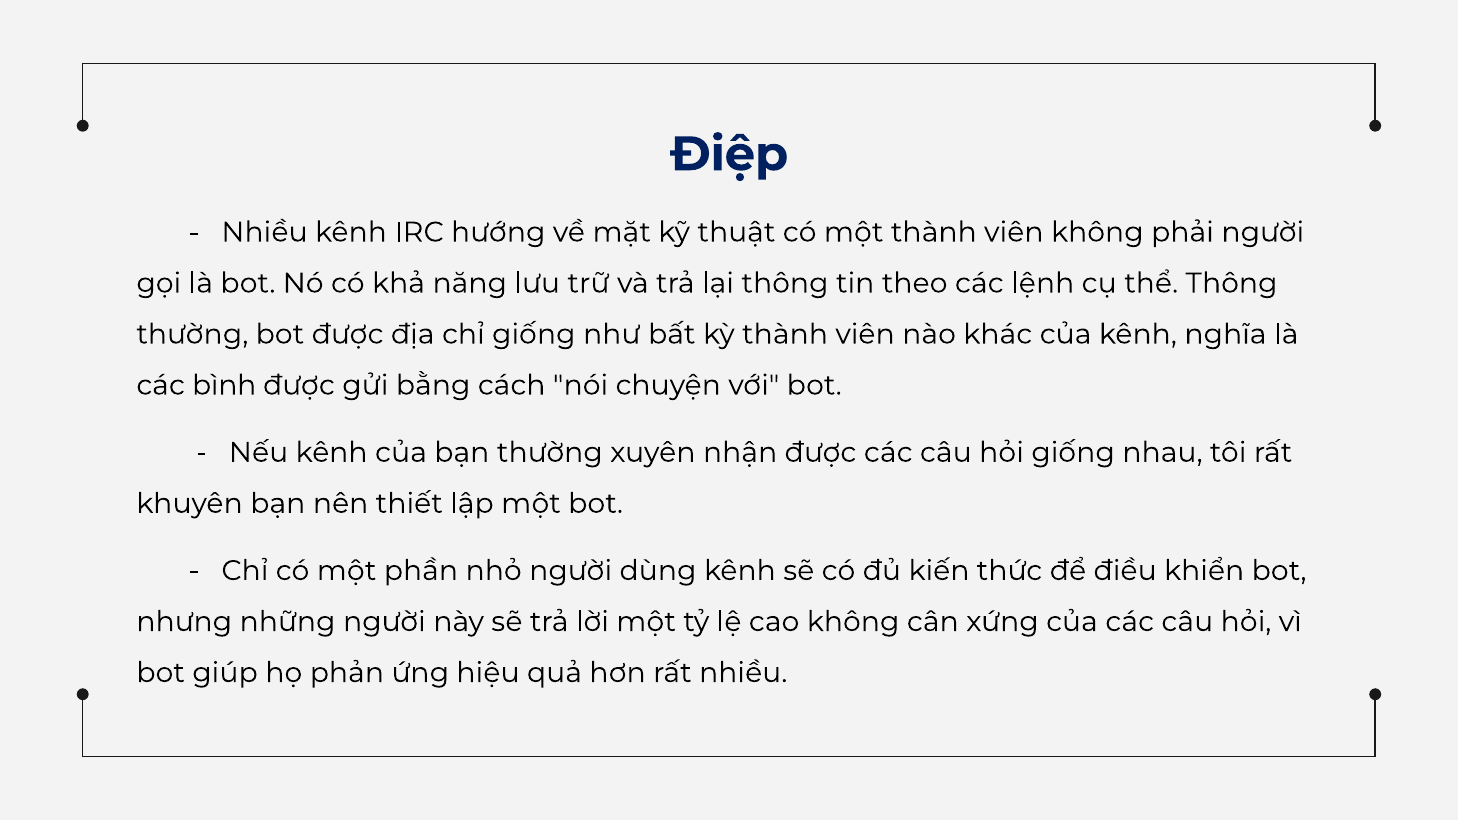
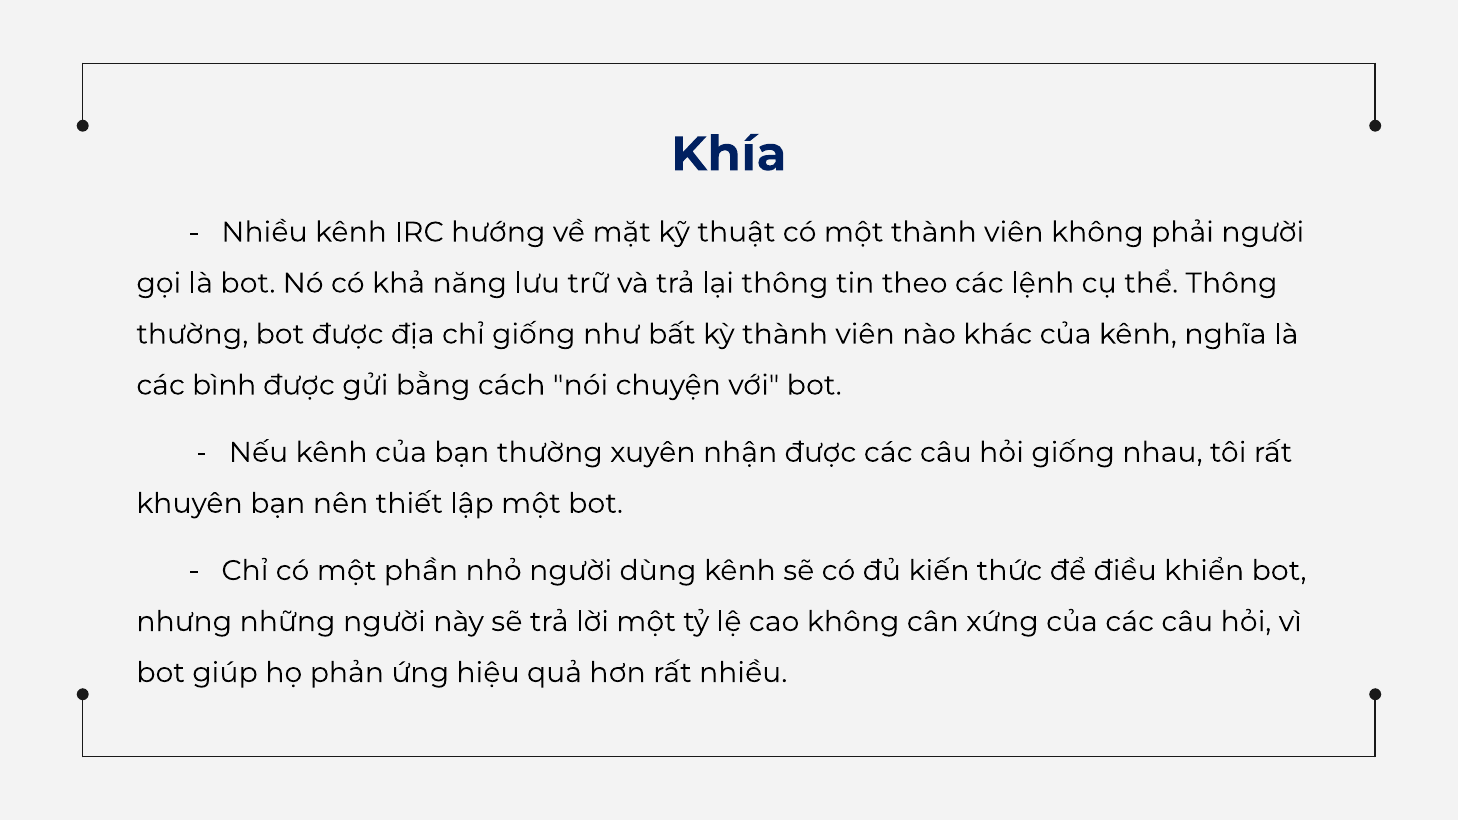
Điệp: Điệp -> Khía (729, 154)
